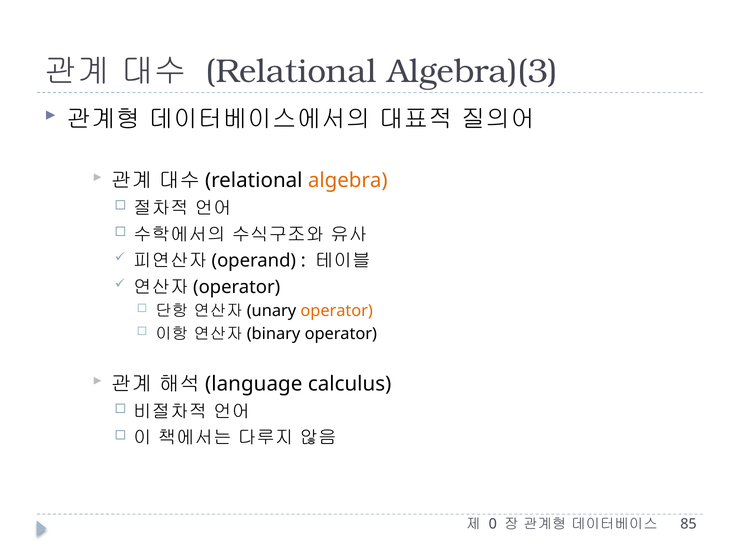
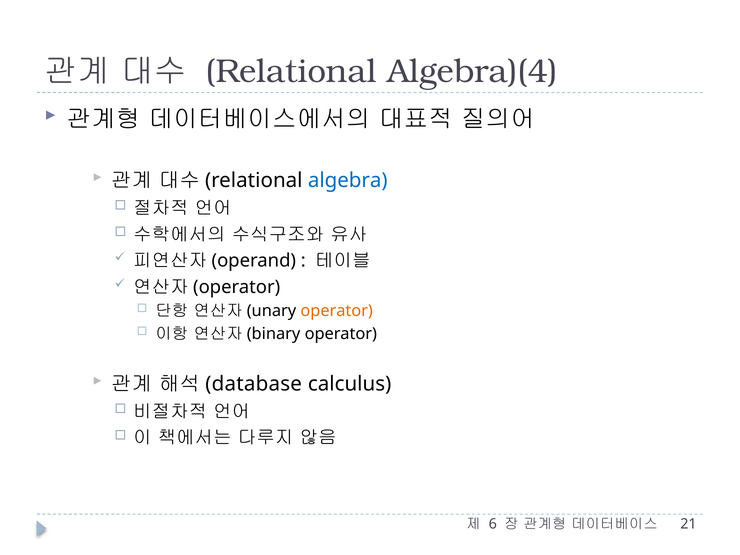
Algebra)(3: Algebra)(3 -> Algebra)(4 (472, 71)
algebra colour: orange -> blue (348, 181)
language: language -> database (254, 384)
0: 0 -> 6 (493, 524)
85: 85 -> 21 (689, 524)
